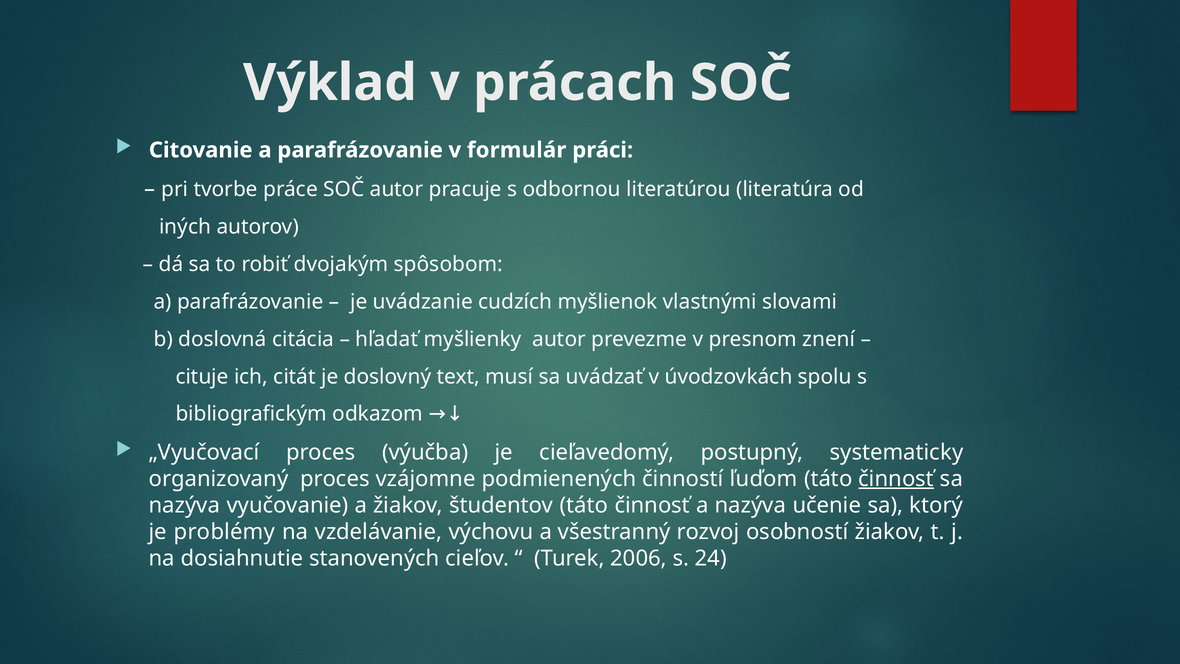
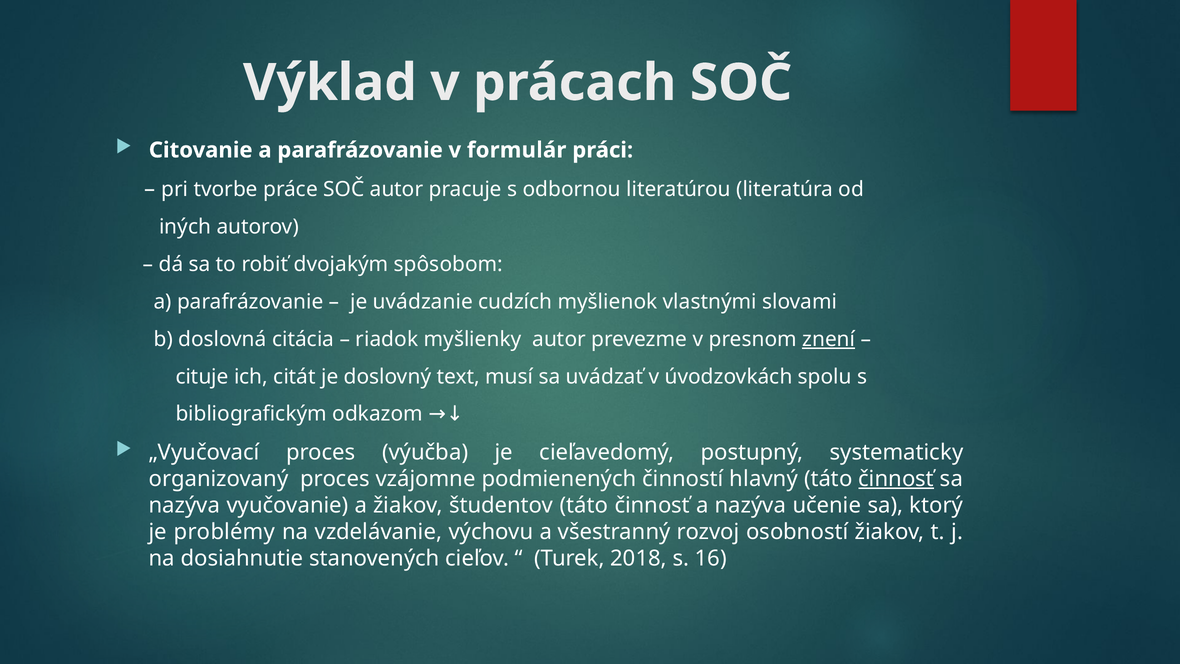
hľadať: hľadať -> riadok (387, 339)
znení underline: none -> present (829, 339)
ľuďom: ľuďom -> hlavný (764, 479)
2006: 2006 -> 2018 (639, 558)
24: 24 -> 16 (711, 558)
